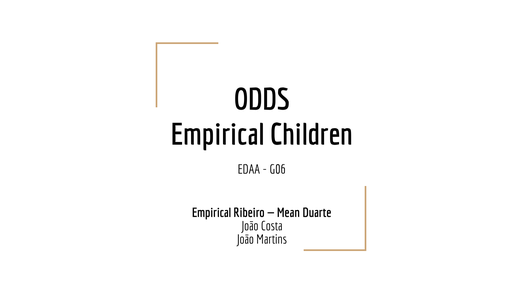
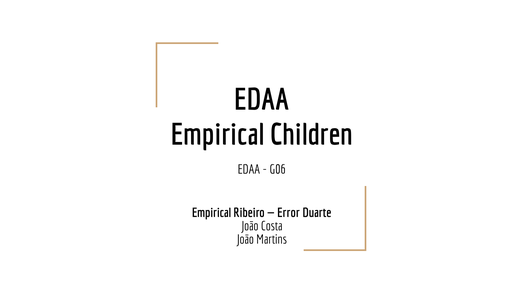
ODDS: ODDS -> EDAA (262, 100)
Mean: Mean -> Error (289, 213)
